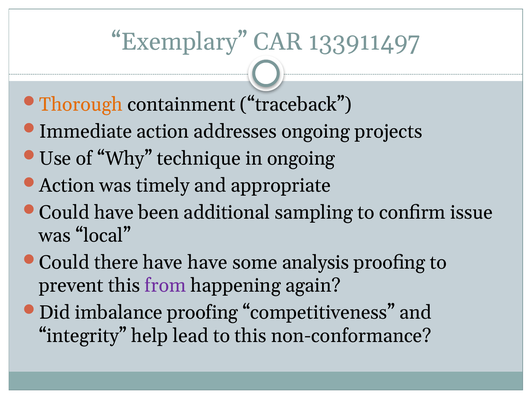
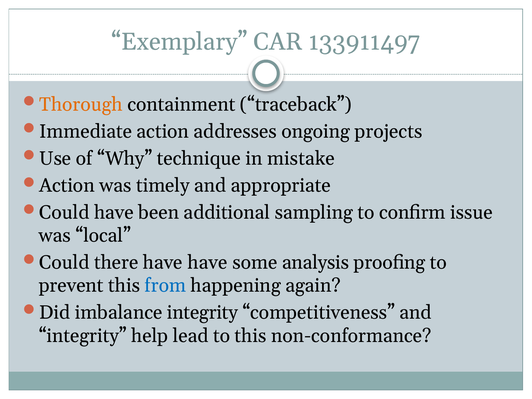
in ongoing: ongoing -> mistake (301, 158)
from colour: purple -> blue (165, 286)
imbalance proofing: proofing -> integrity (202, 313)
